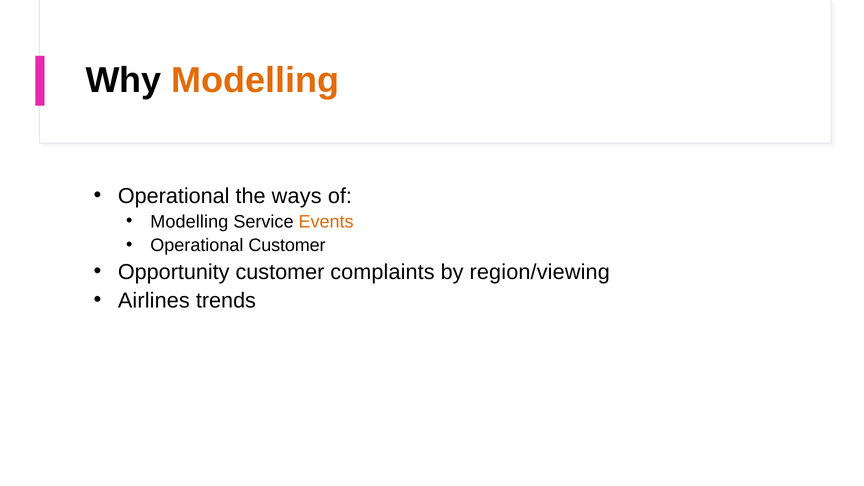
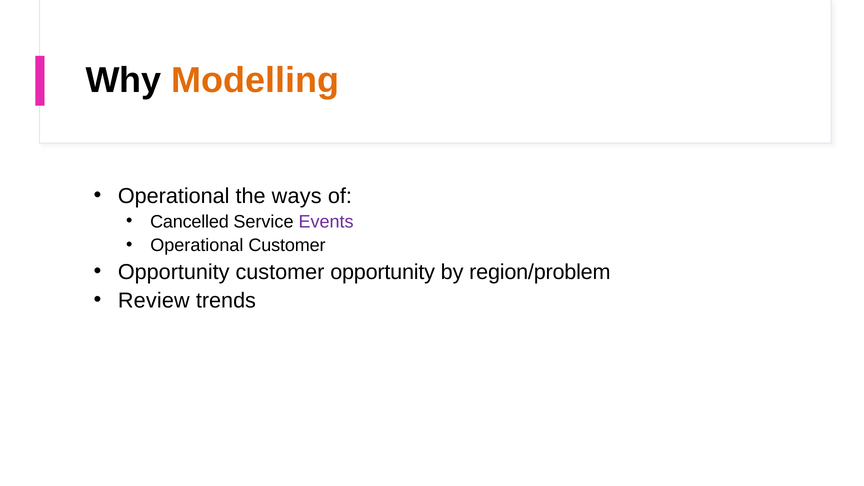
Modelling: Modelling -> Cancelled (189, 222)
Events colour: orange -> purple (326, 222)
customer complaints: complaints -> opportunity (383, 272)
region/viewing: region/viewing -> region/problem (540, 272)
Airlines: Airlines -> Review (154, 300)
